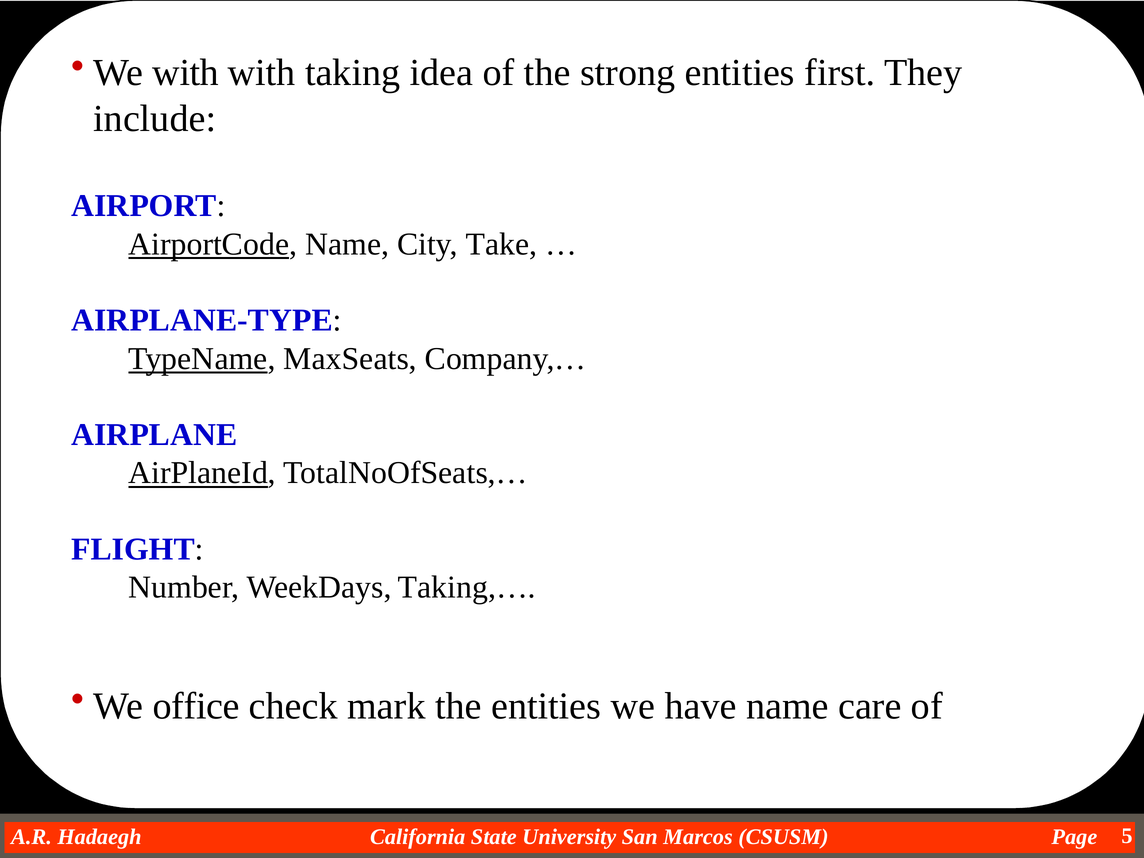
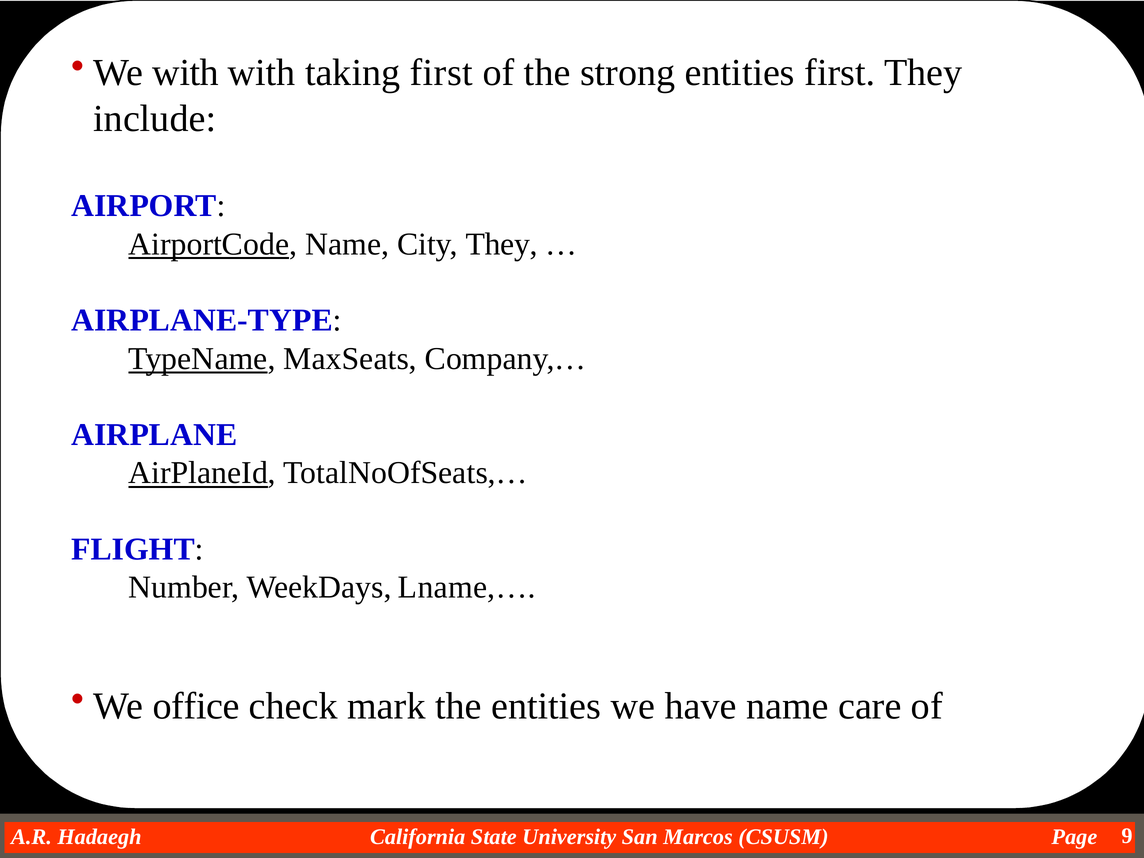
taking idea: idea -> first (441, 73)
City Take: Take -> They (502, 244)
Taking,…: Taking,… -> Lname,… (467, 587)
5: 5 -> 9 (1127, 836)
